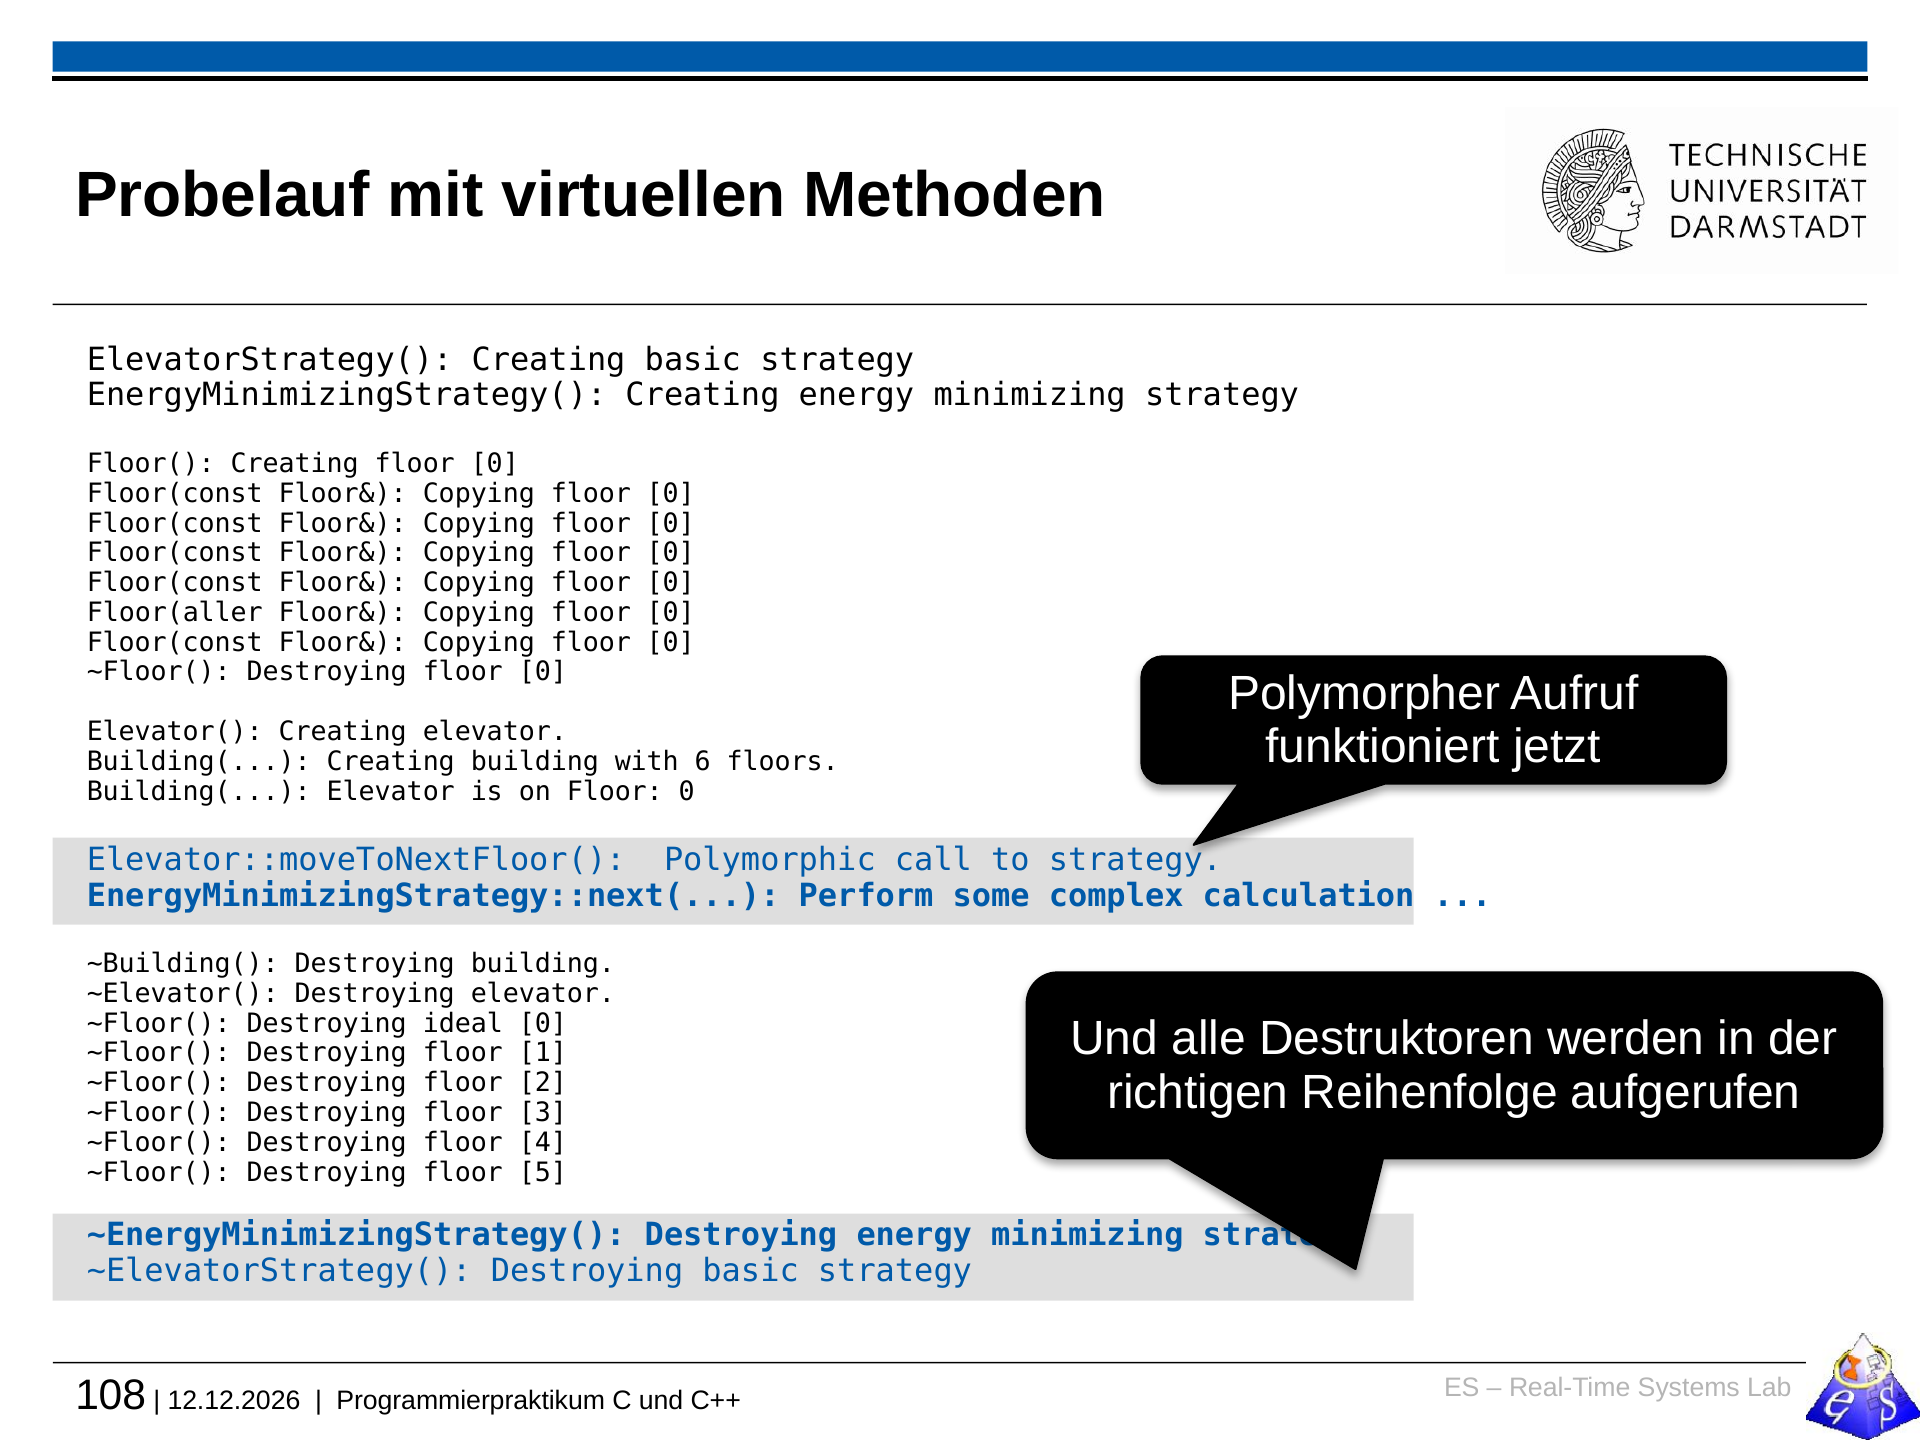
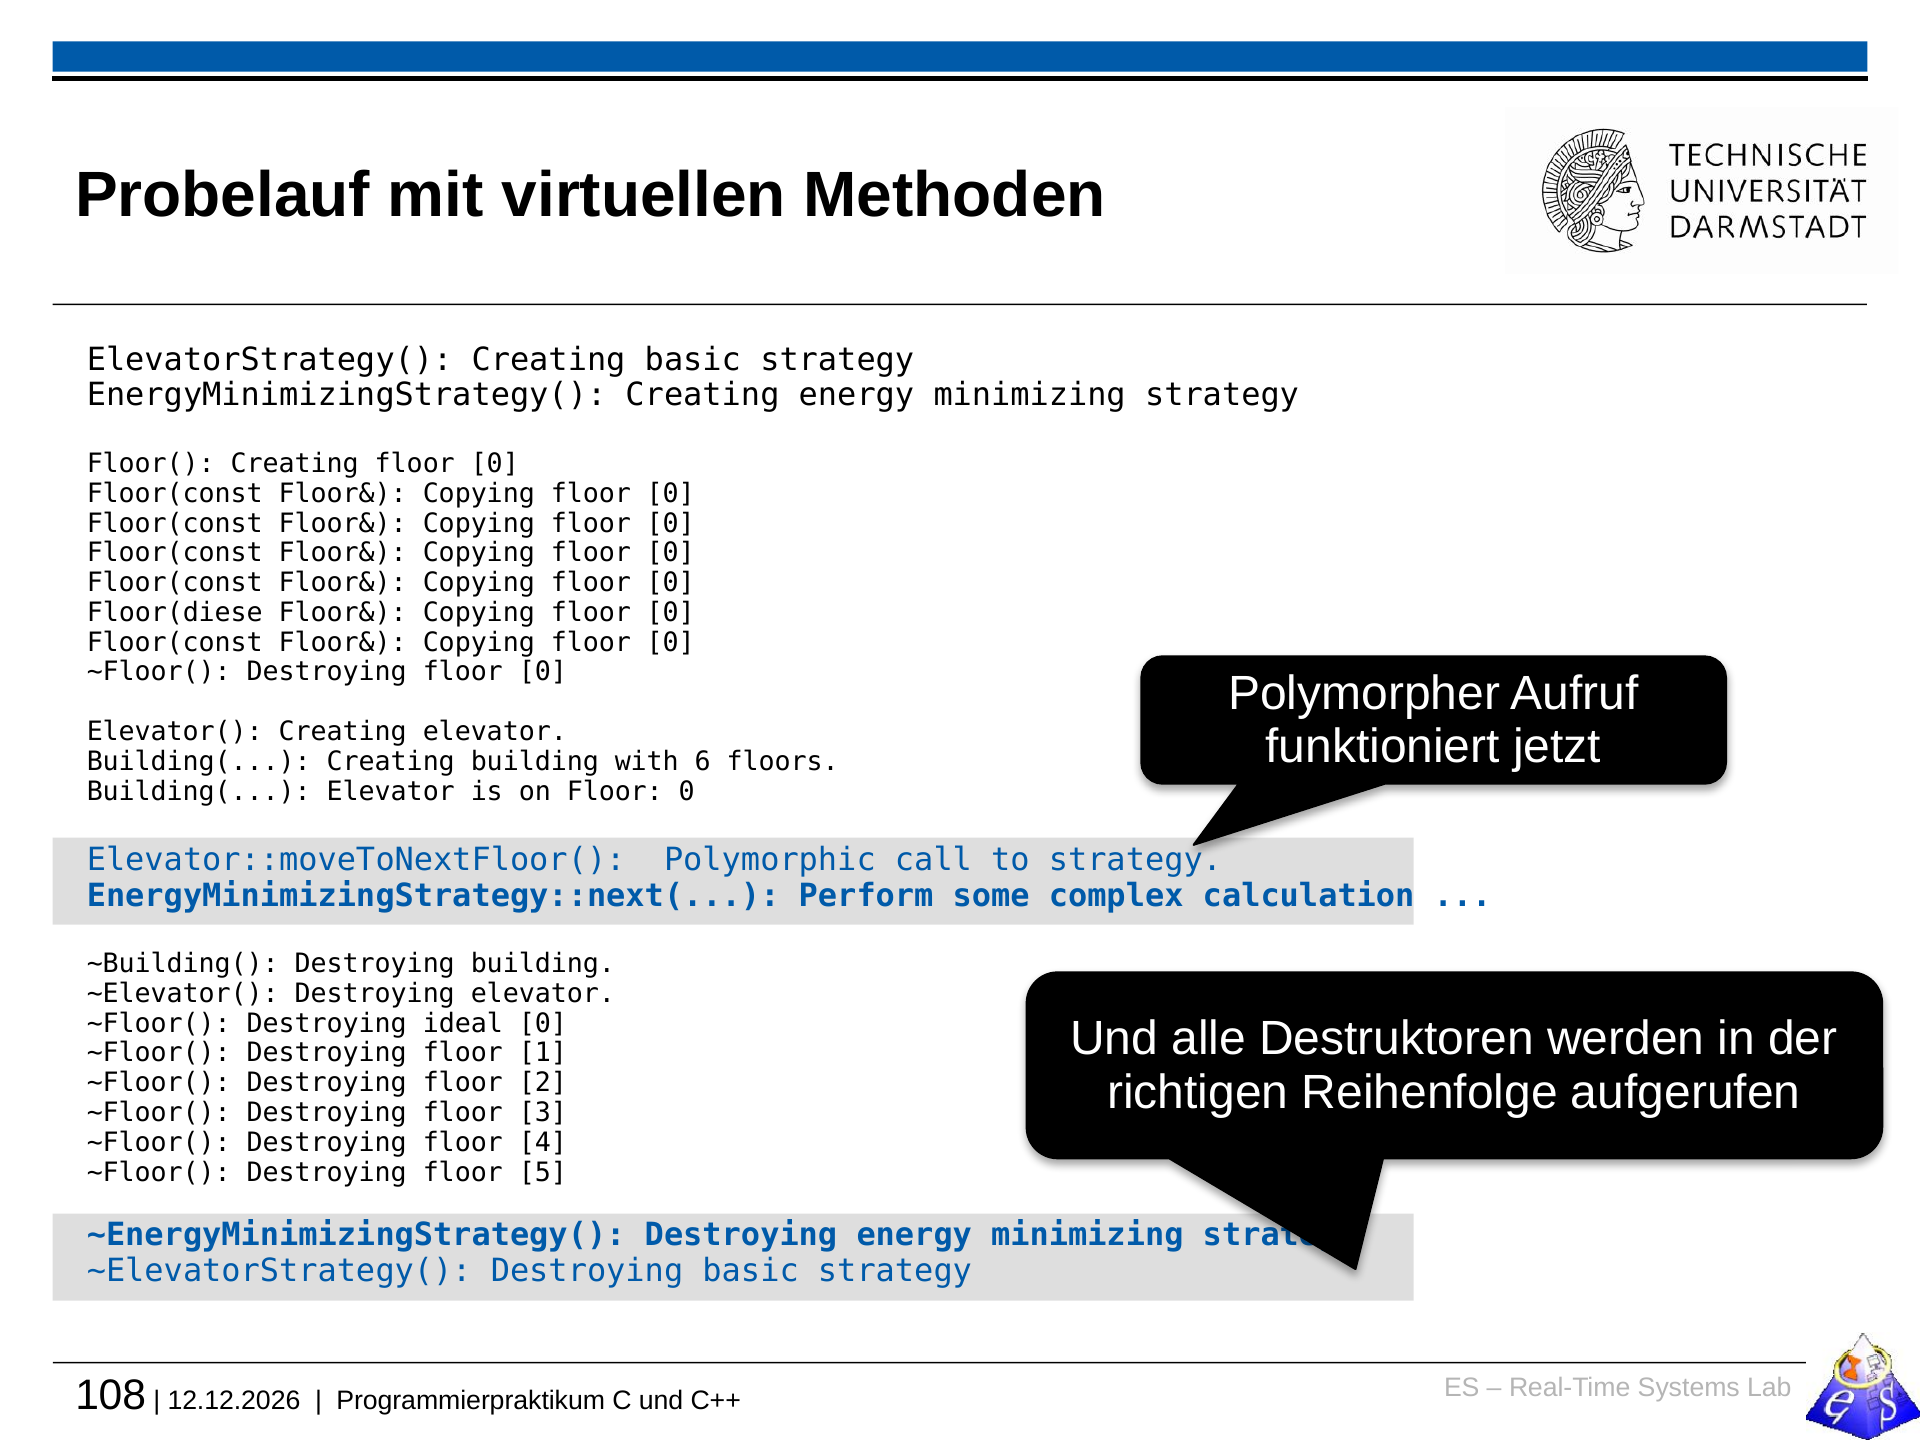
Floor(aller: Floor(aller -> Floor(diese (175, 613)
